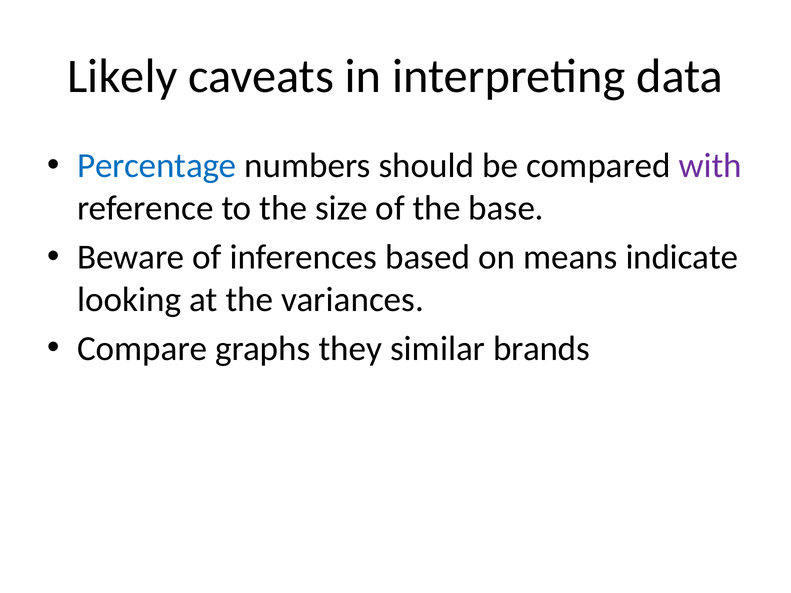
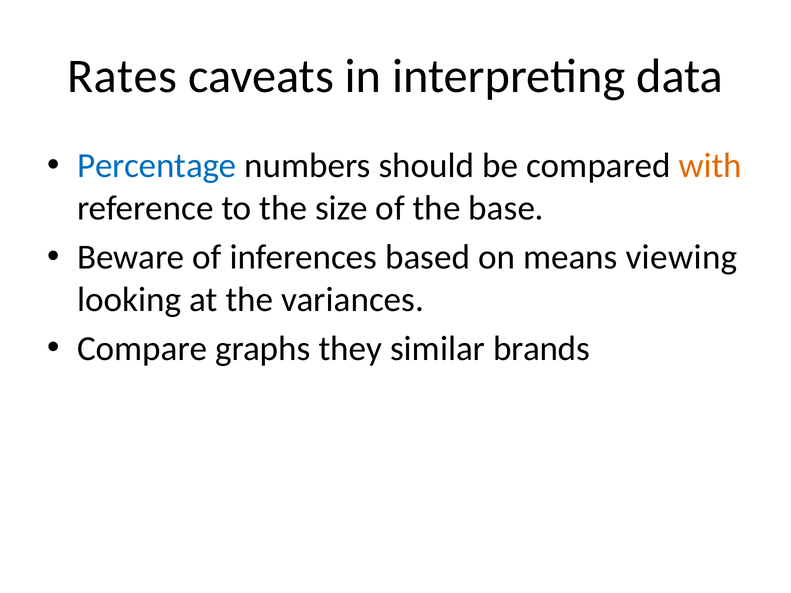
Likely: Likely -> Rates (122, 77)
with colour: purple -> orange (710, 166)
indicate: indicate -> viewing (682, 257)
